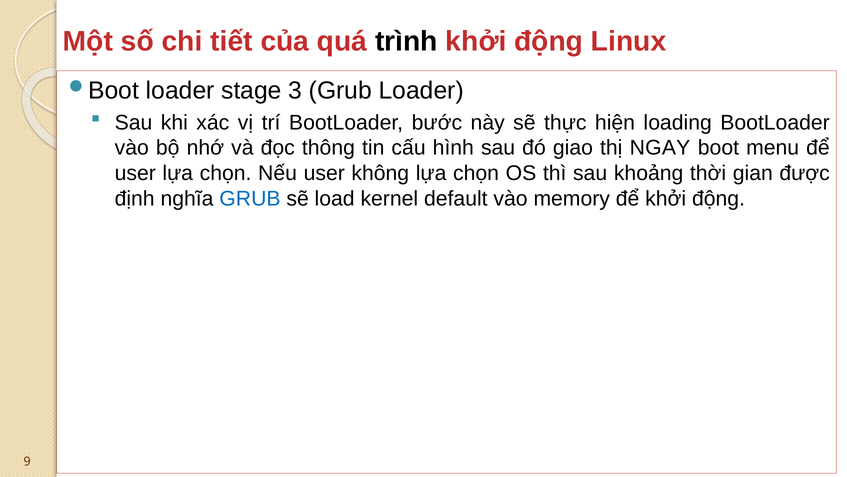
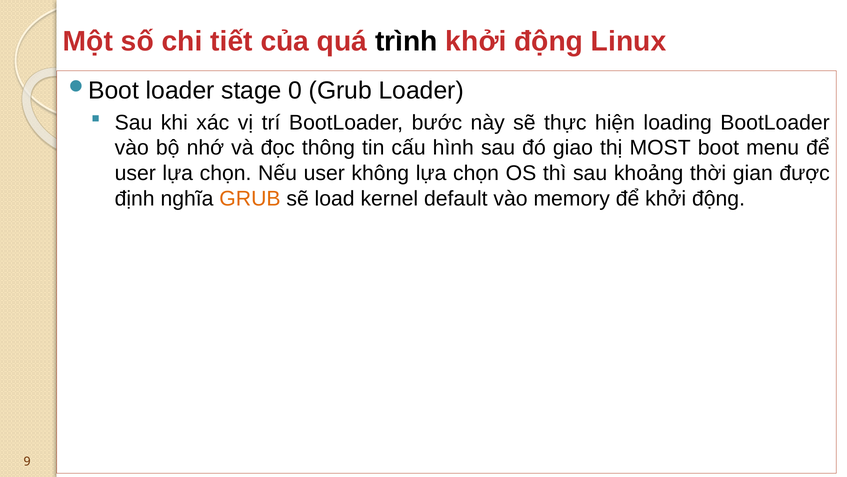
3: 3 -> 0 (295, 90)
NGAY: NGAY -> MOST (660, 148)
GRUB colour: blue -> orange (250, 199)
